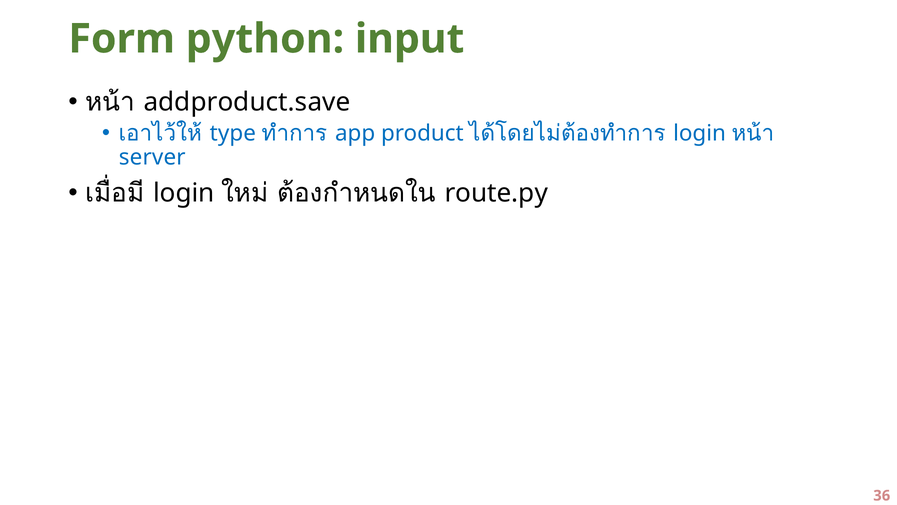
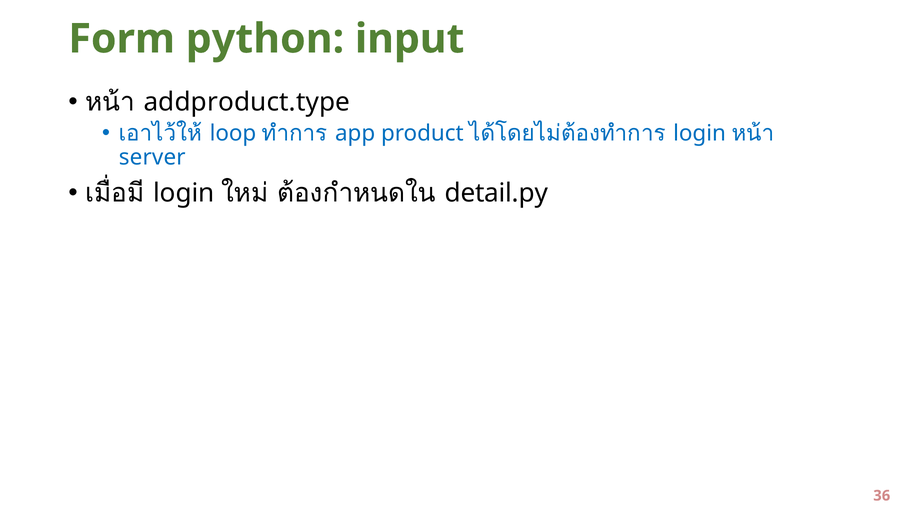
addproduct.save: addproduct.save -> addproduct.type (247, 102)
type: type -> loop (233, 133)
route.py: route.py -> detail.py (496, 193)
